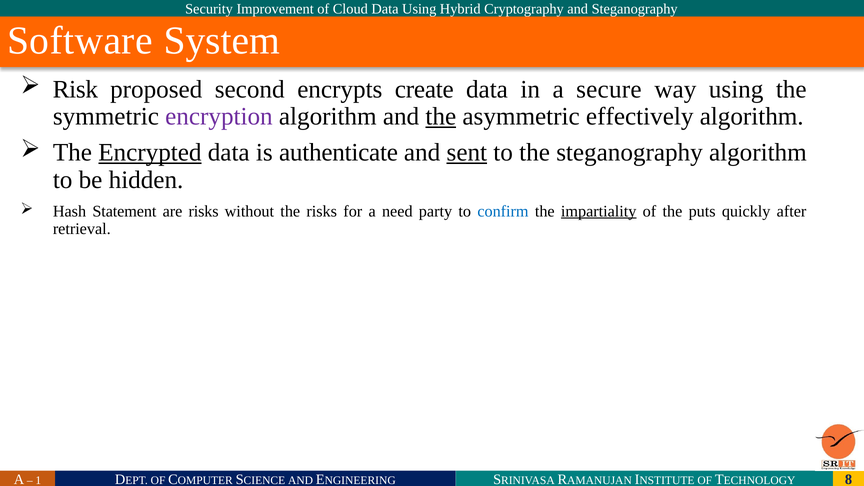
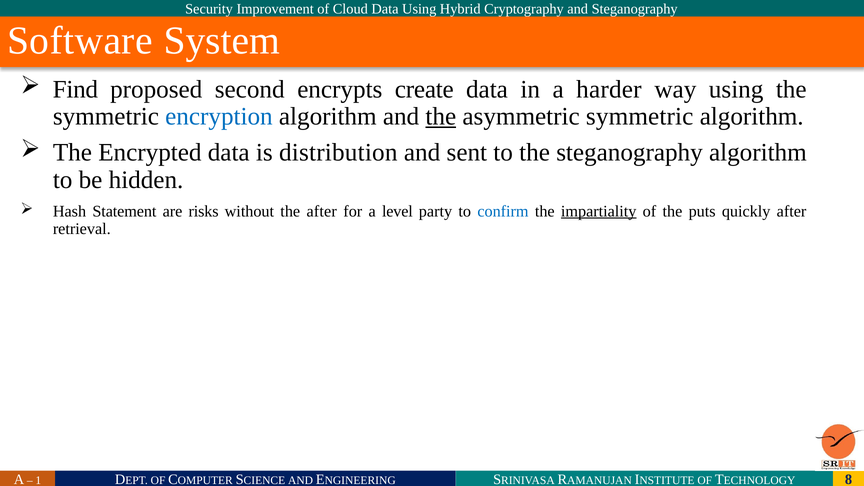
Risk: Risk -> Find (75, 89)
secure: secure -> harder (609, 89)
encryption colour: purple -> blue (219, 116)
asymmetric effectively: effectively -> symmetric (640, 116)
Encrypted underline: present -> none (150, 153)
authenticate: authenticate -> distribution (338, 153)
sent underline: present -> none (467, 153)
the risks: risks -> after (322, 211)
need: need -> level (397, 211)
